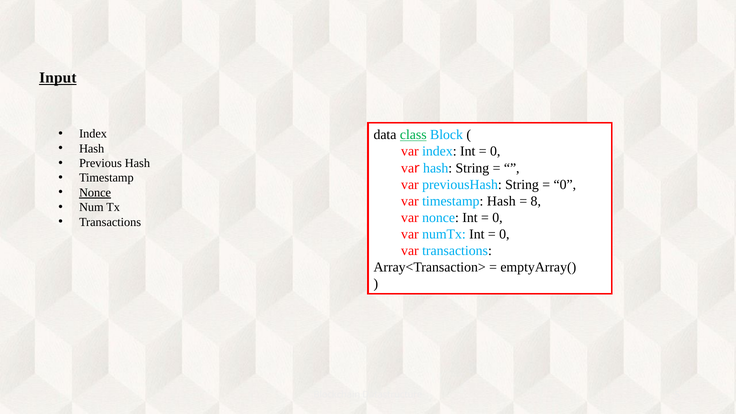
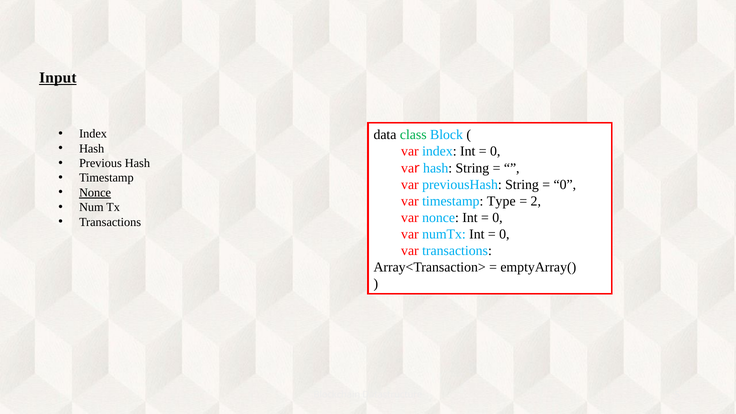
class underline: present -> none (413, 135)
timestamp Hash: Hash -> Type (501, 201)
8: 8 -> 2 (536, 201)
